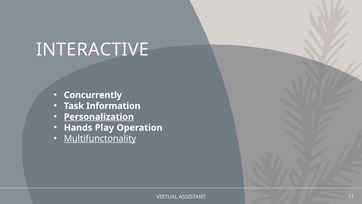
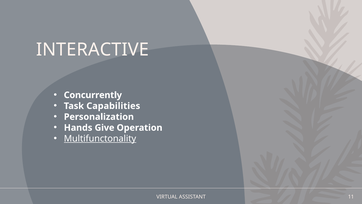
Information: Information -> Capabilities (113, 106)
Personalization underline: present -> none (99, 117)
Play: Play -> Give (105, 127)
